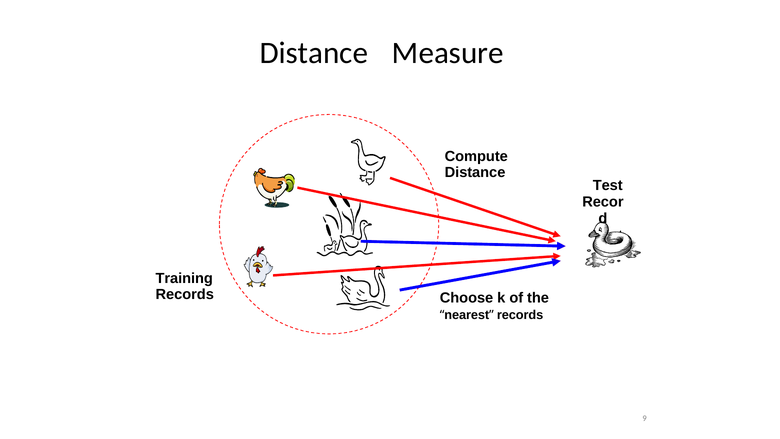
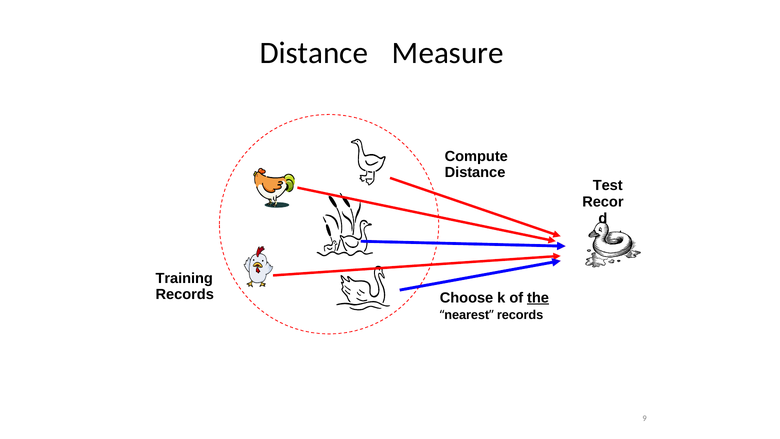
the underline: none -> present (538, 298)
